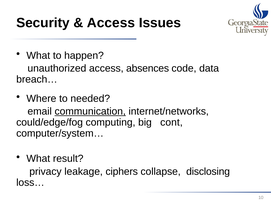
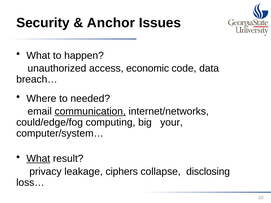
Access: Access -> Anchor (111, 23)
absences: absences -> economic (148, 68)
cont: cont -> your (172, 122)
What underline: none -> present (38, 159)
